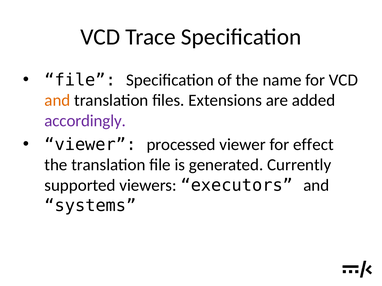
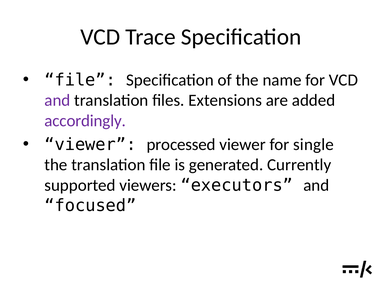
and colour: orange -> purple (57, 101)
effect: effect -> single (313, 145)
systems: systems -> focused (90, 206)
